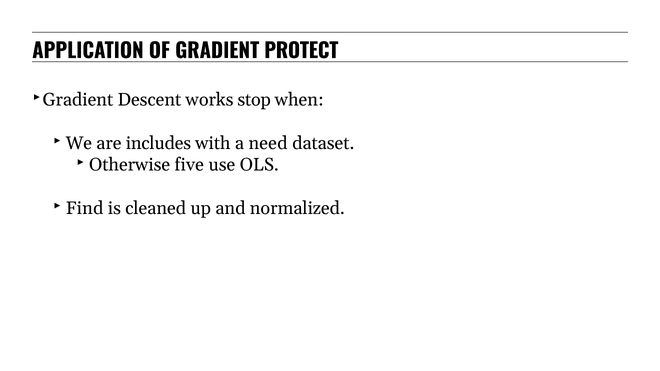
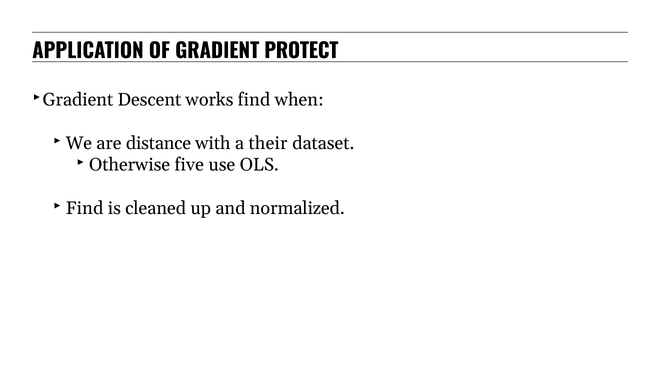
works stop: stop -> find (254, 100)
includes: includes -> distance (158, 143)
need: need -> their (268, 143)
